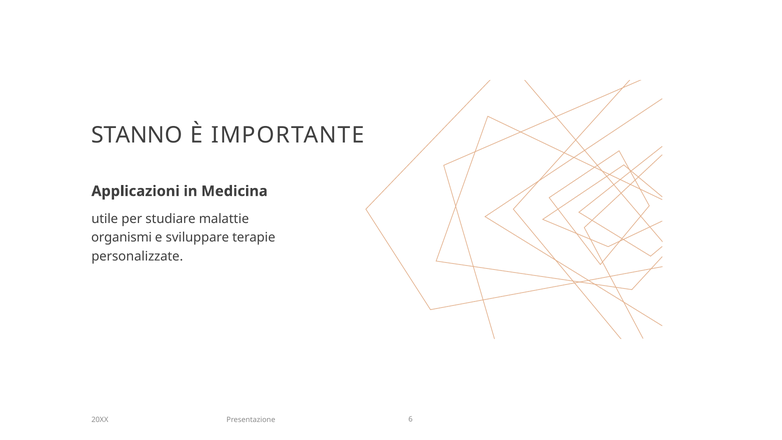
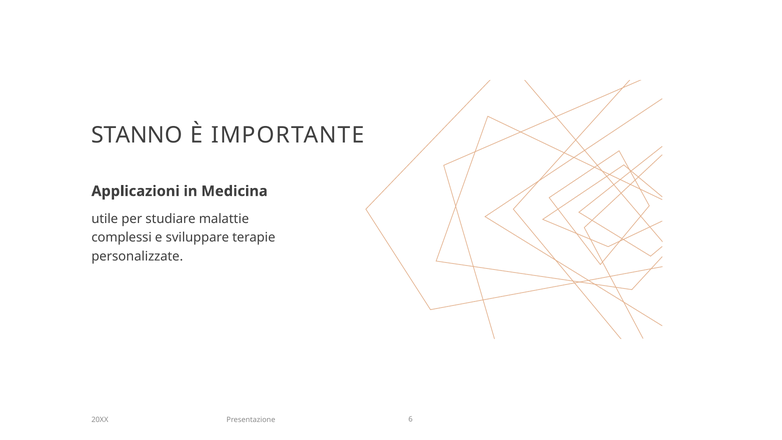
organismi: organismi -> complessi (122, 238)
